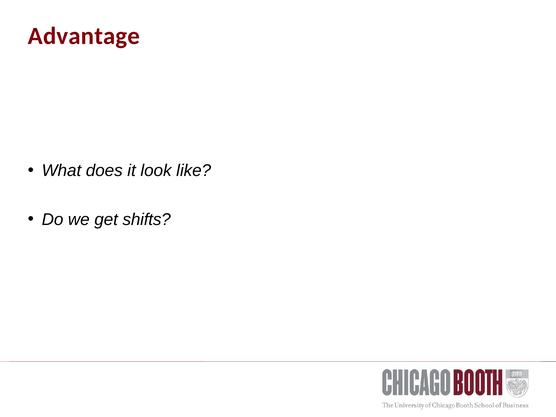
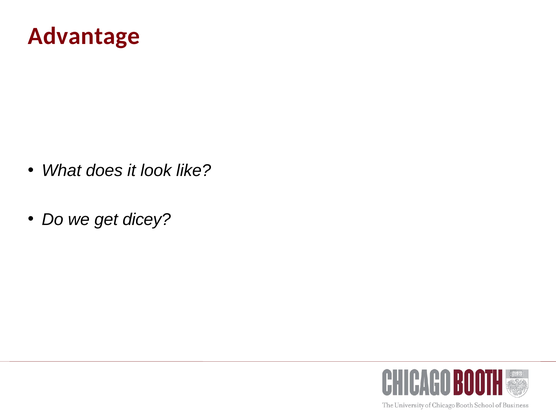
shifts: shifts -> dicey (147, 220)
